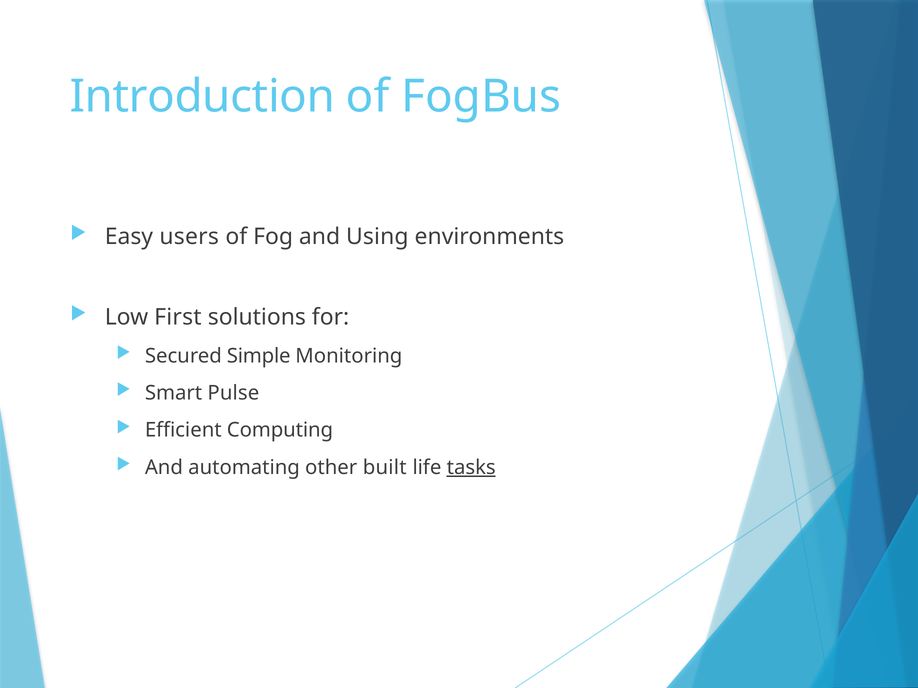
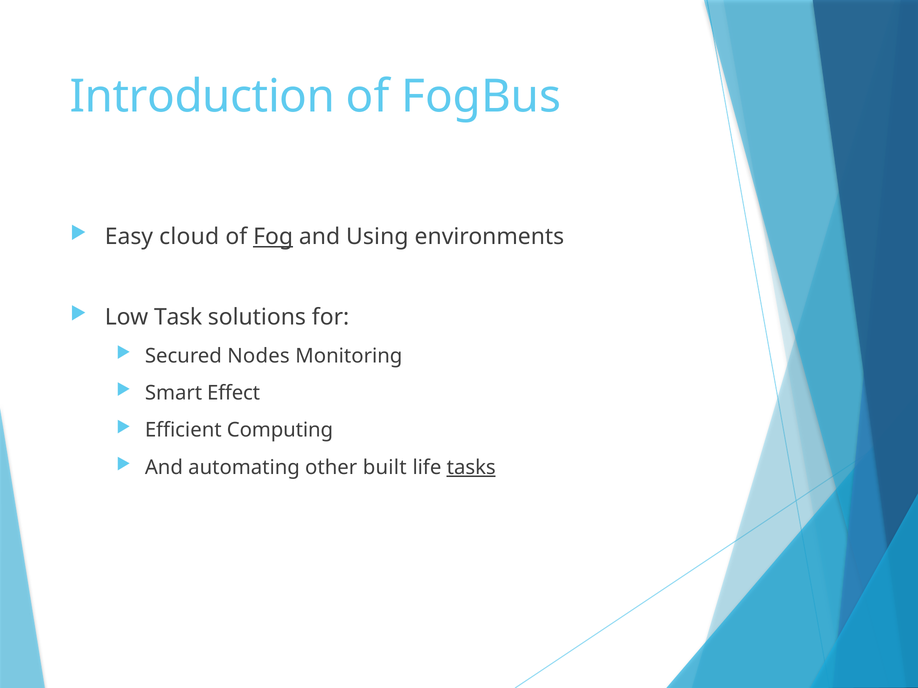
users: users -> cloud (189, 237)
Fog underline: none -> present (273, 237)
First: First -> Task (178, 317)
Simple: Simple -> Nodes (259, 356)
Pulse: Pulse -> Effect (234, 393)
